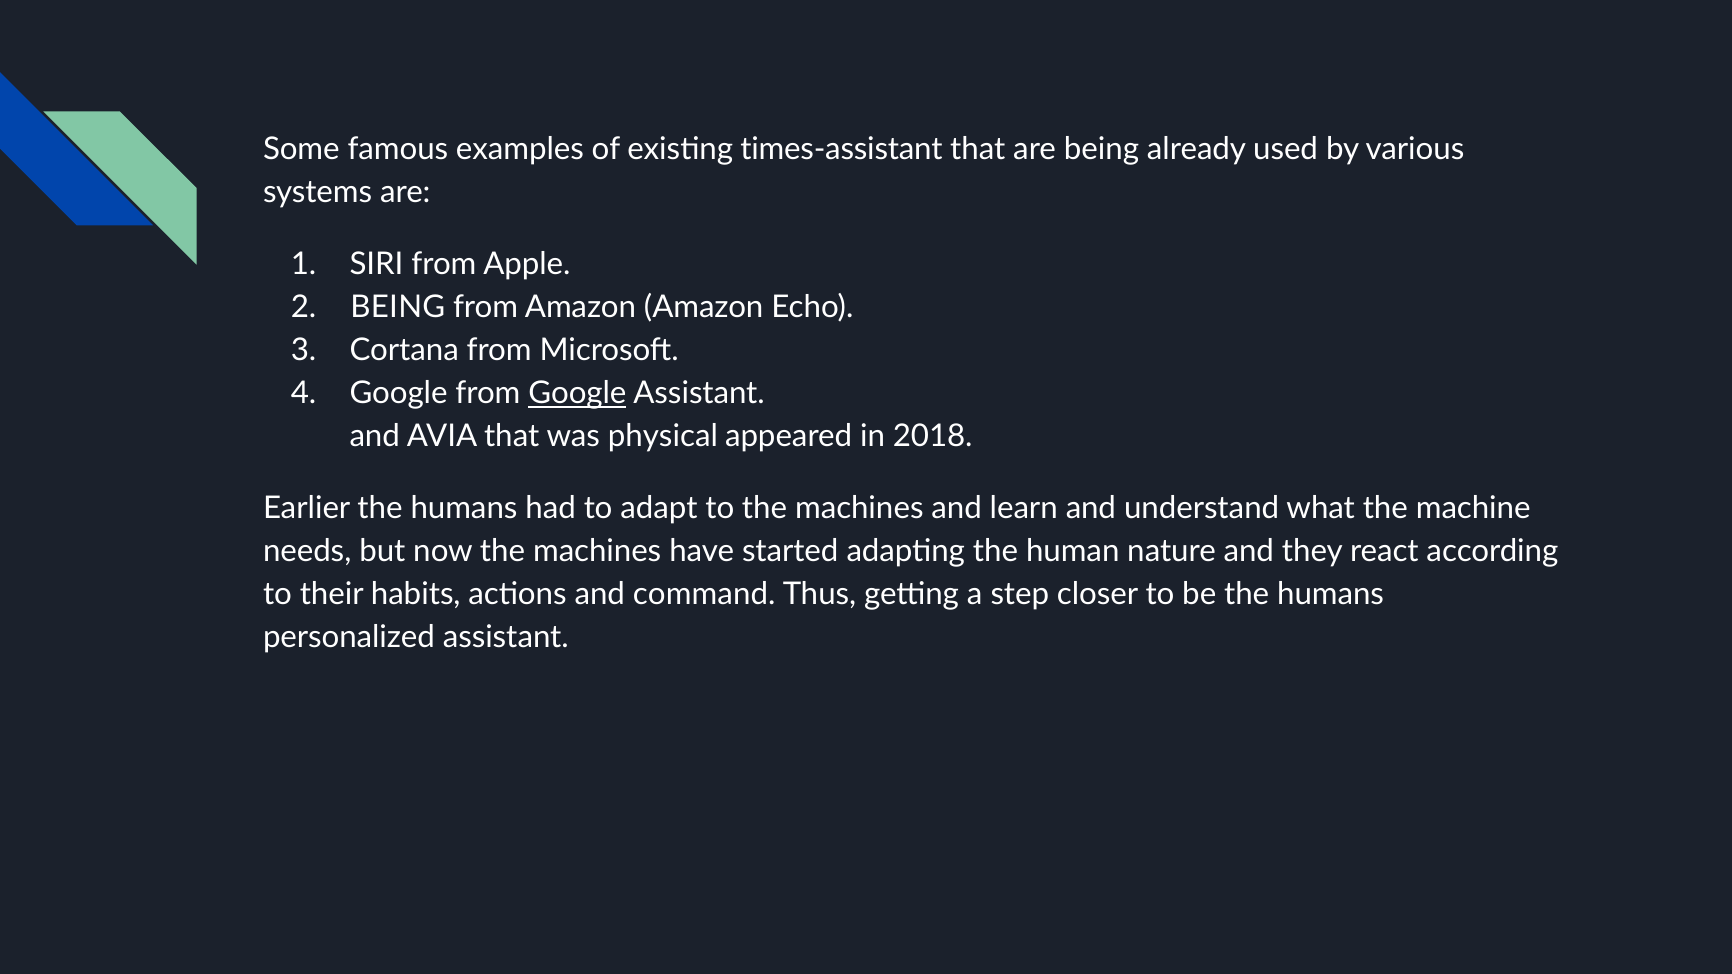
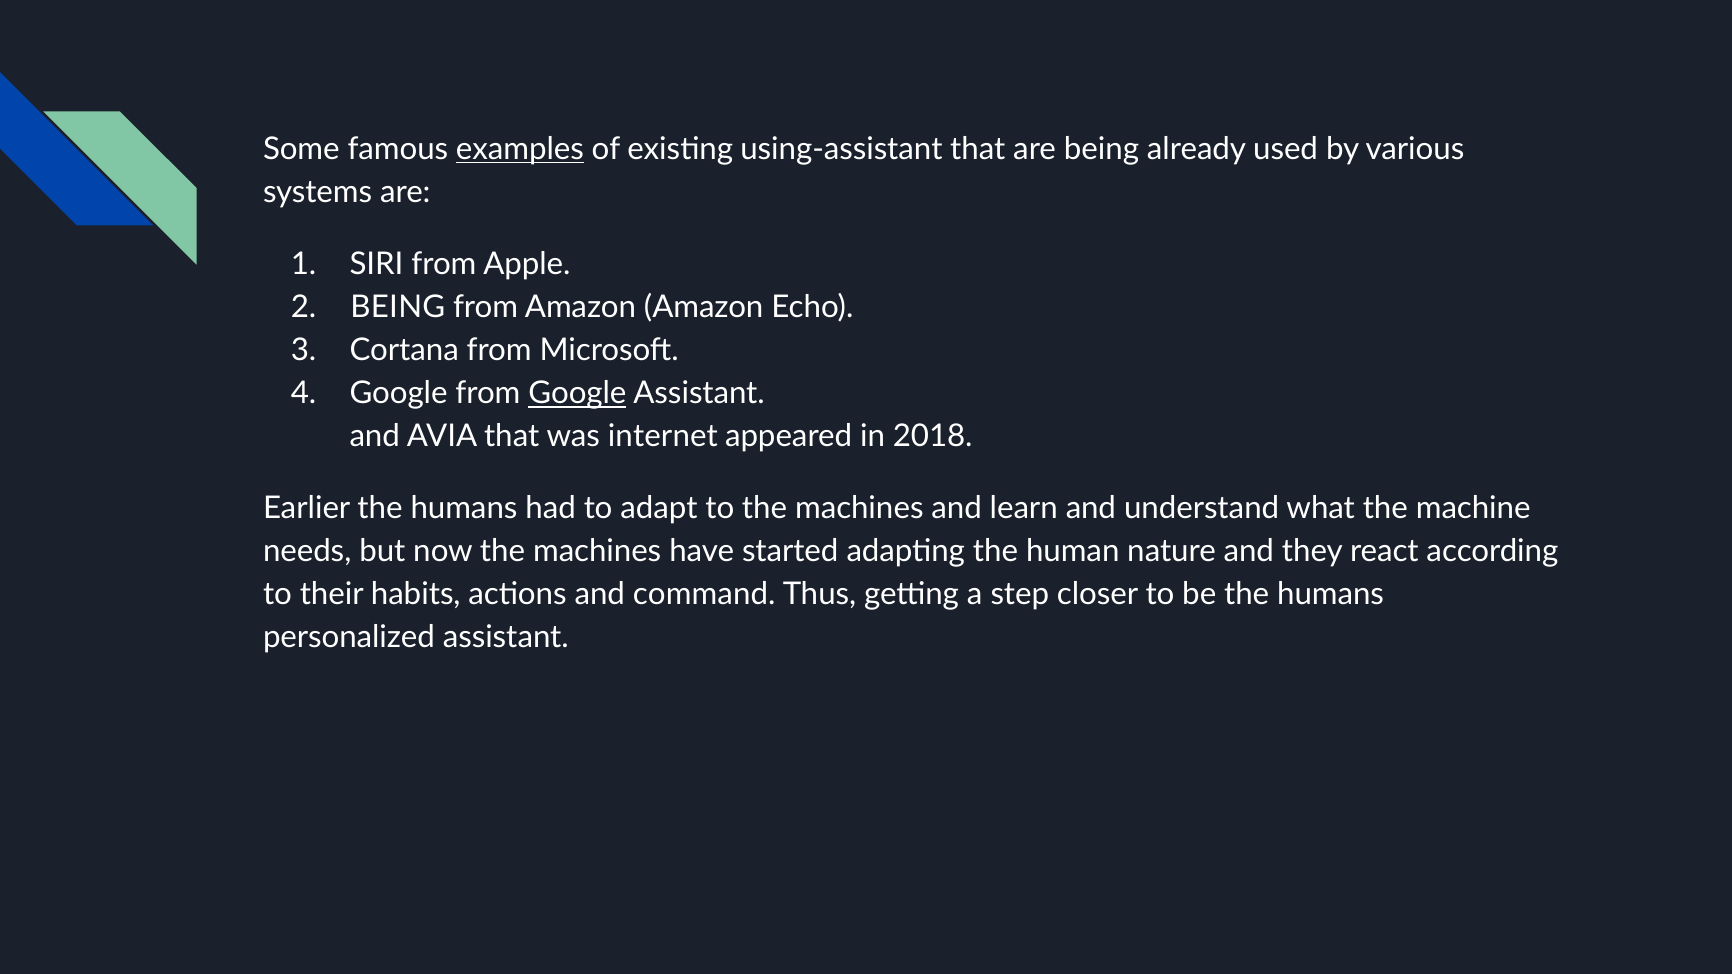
examples underline: none -> present (520, 149)
times-assistant: times-assistant -> using-assistant (841, 149)
physical: physical -> internet (663, 436)
